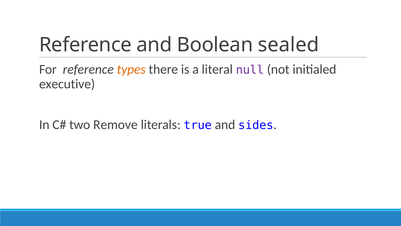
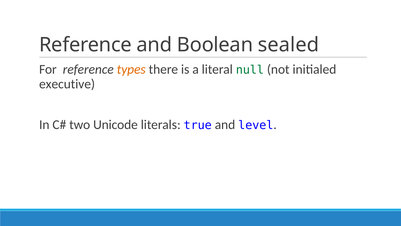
null colour: purple -> green (250, 70)
Remove: Remove -> Unicode (116, 124)
sides: sides -> level (256, 125)
